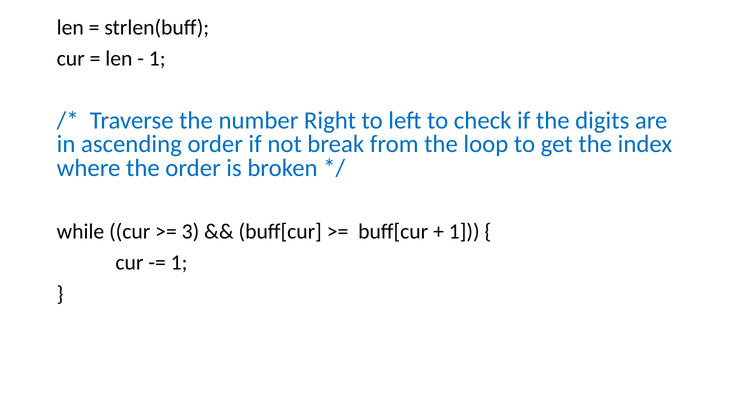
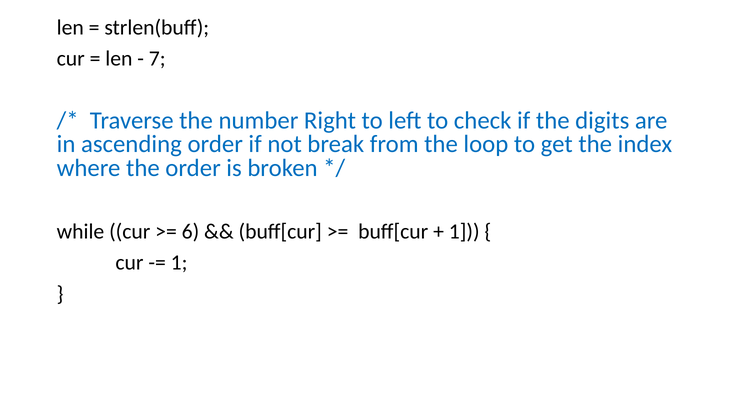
1: 1 -> 7 (157, 59)
3: 3 -> 6 (190, 231)
